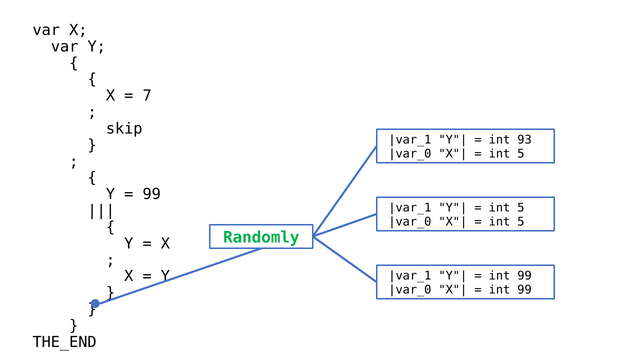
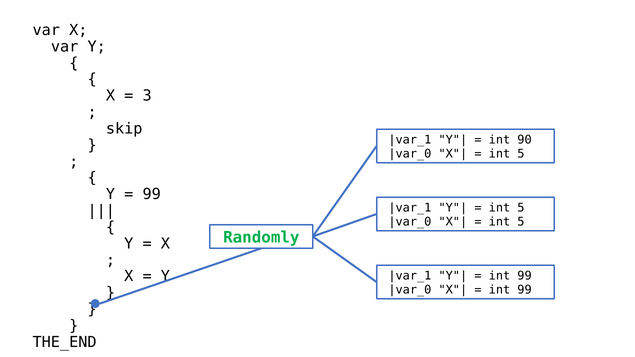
7: 7 -> 3 (147, 96)
93: 93 -> 90 (525, 140)
